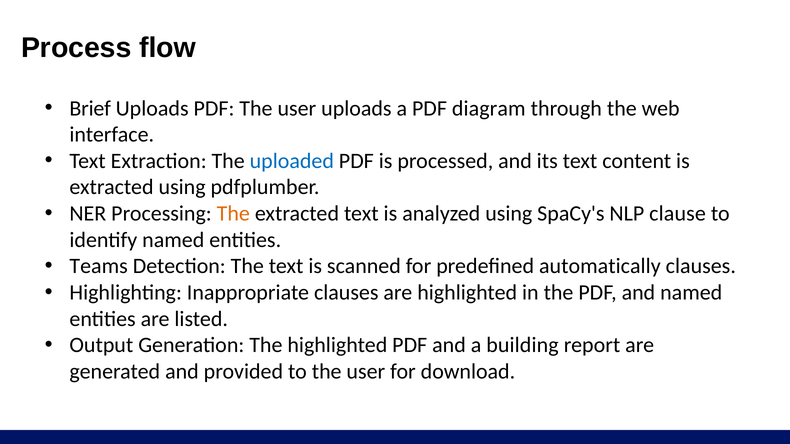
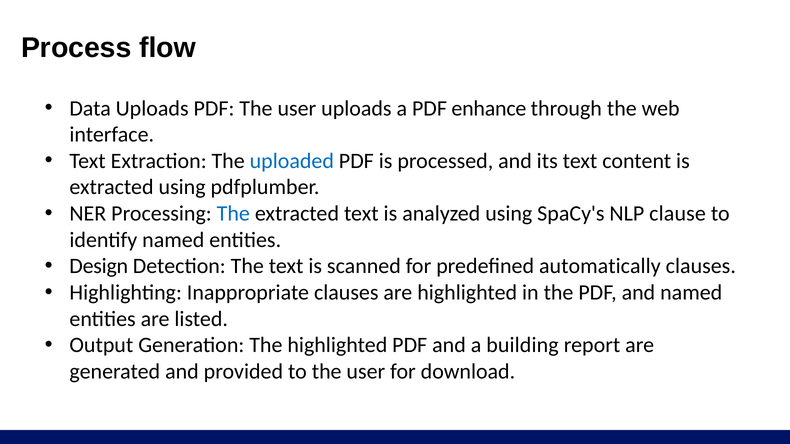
Brief: Brief -> Data (90, 108)
diagram: diagram -> enhance (489, 108)
The colour: orange -> blue (233, 214)
Teams: Teams -> Design (99, 266)
